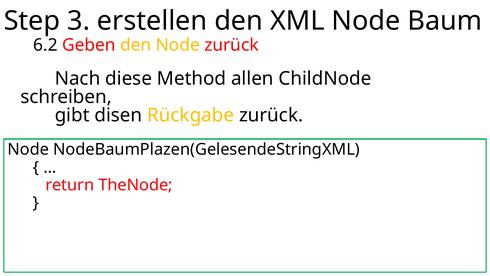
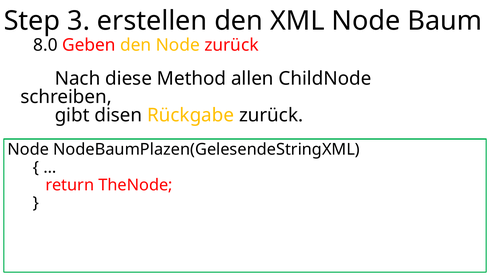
6.2: 6.2 -> 8.0 (45, 45)
